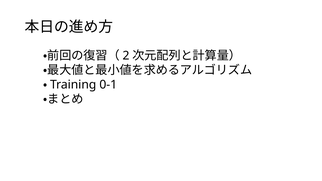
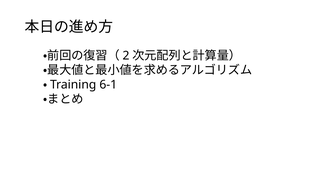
0-1: 0-1 -> 6-1 (108, 85)
